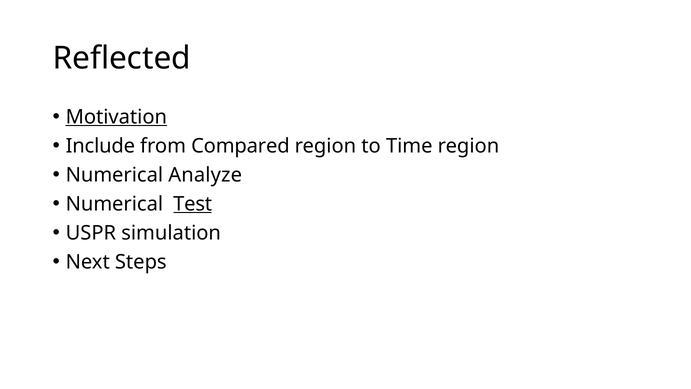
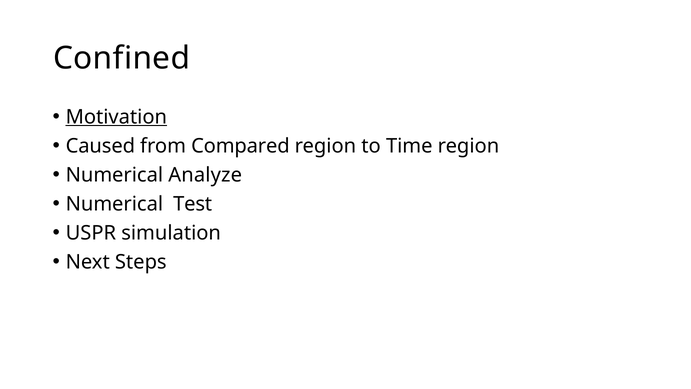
Reflected: Reflected -> Confined (122, 58)
Include: Include -> Caused (100, 146)
Test underline: present -> none (193, 204)
